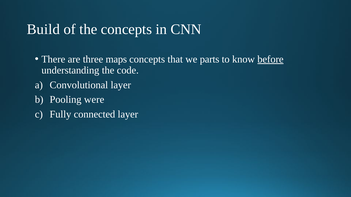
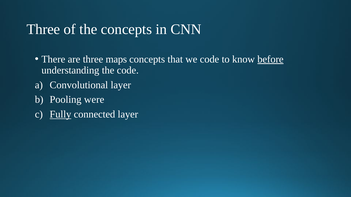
Build: Build -> Three (43, 29)
we parts: parts -> code (210, 59)
Fully underline: none -> present (60, 115)
